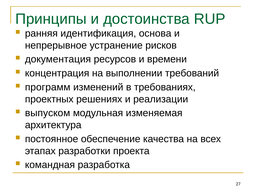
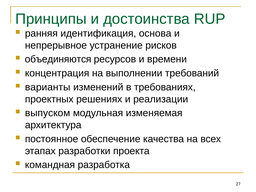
документация: документация -> объединяются (58, 59)
программ: программ -> варианты (48, 87)
